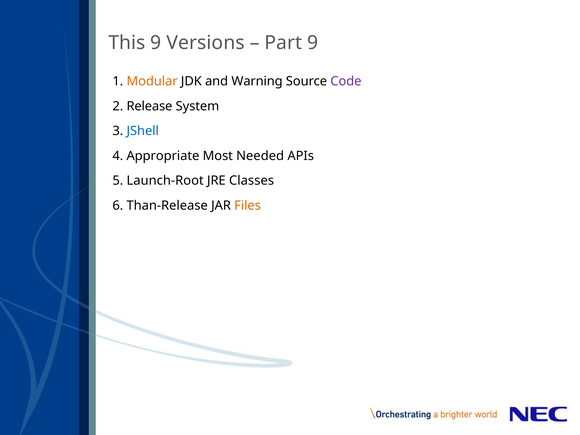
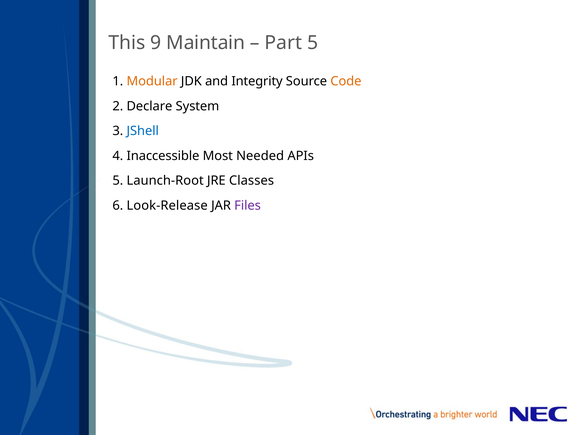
Versions: Versions -> Maintain (206, 43)
Part 9: 9 -> 5 (313, 43)
Warning: Warning -> Integrity (257, 81)
Code colour: purple -> orange (346, 81)
Release: Release -> Declare (149, 106)
Appropriate: Appropriate -> Inaccessible (163, 156)
Than-Release: Than-Release -> Look-Release (167, 205)
Files colour: orange -> purple (248, 205)
